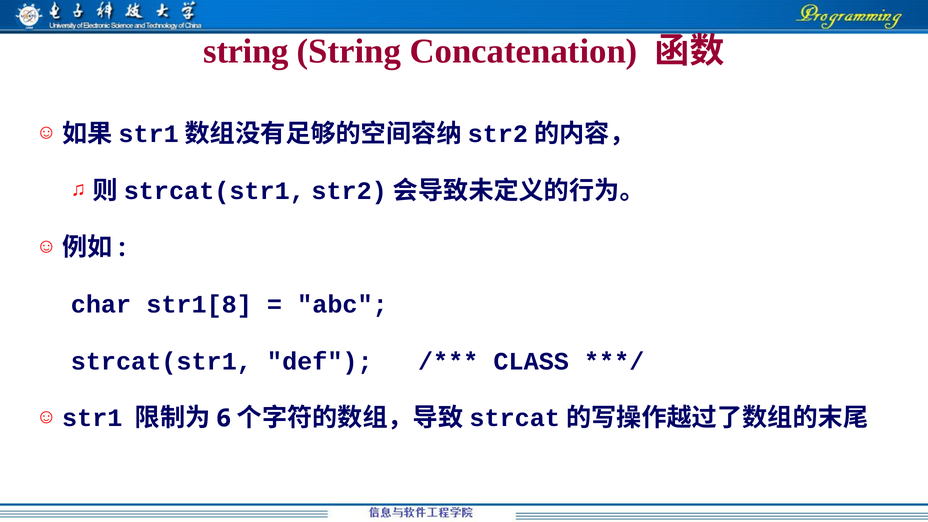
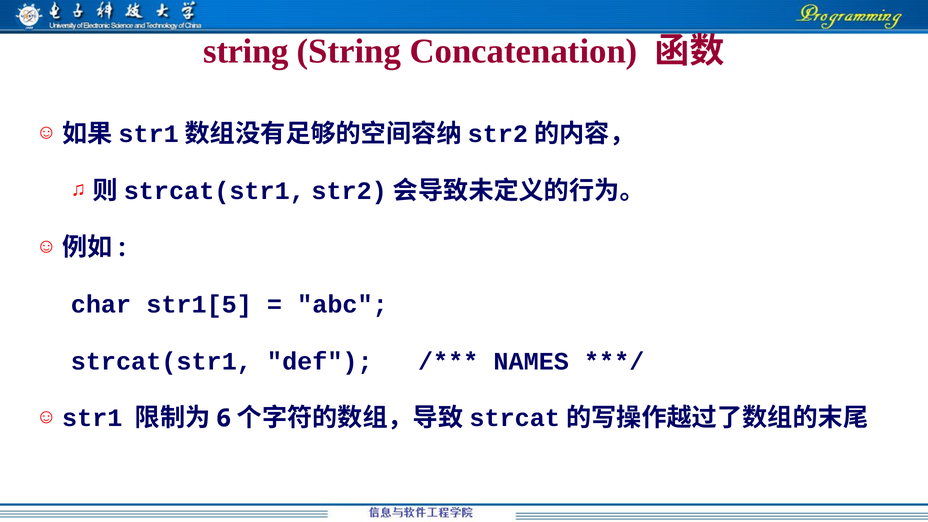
str1[8: str1[8 -> str1[5 (199, 304)
CLASS: CLASS -> NAMES (531, 361)
